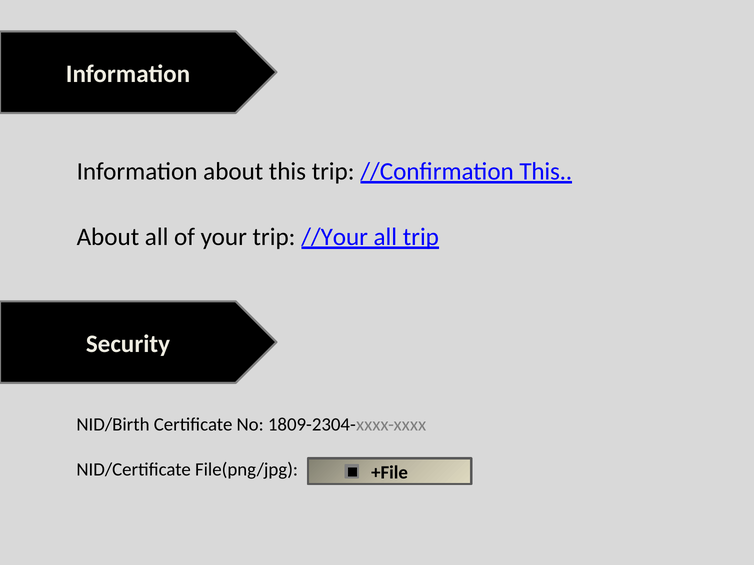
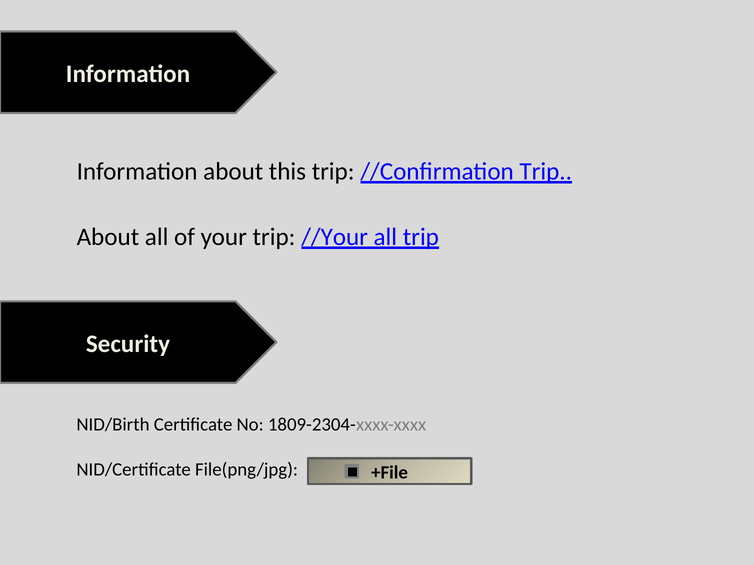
//Confirmation This: This -> Trip (546, 171)
